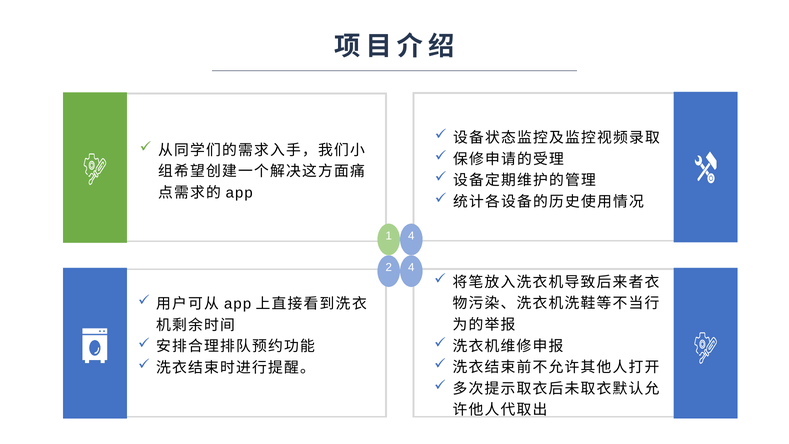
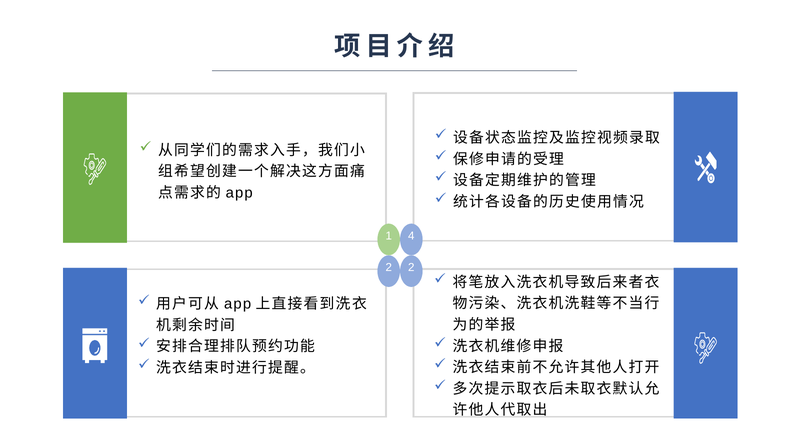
2 4: 4 -> 2 (411, 267)
